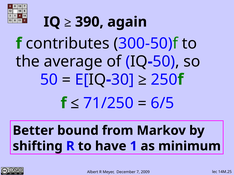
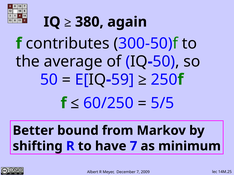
390: 390 -> 380 (89, 22)
30: 30 -> 59 (123, 80)
71/250: 71/250 -> 60/250 (108, 103)
6/5: 6/5 -> 5/5 (162, 103)
have 1: 1 -> 7 (134, 146)
